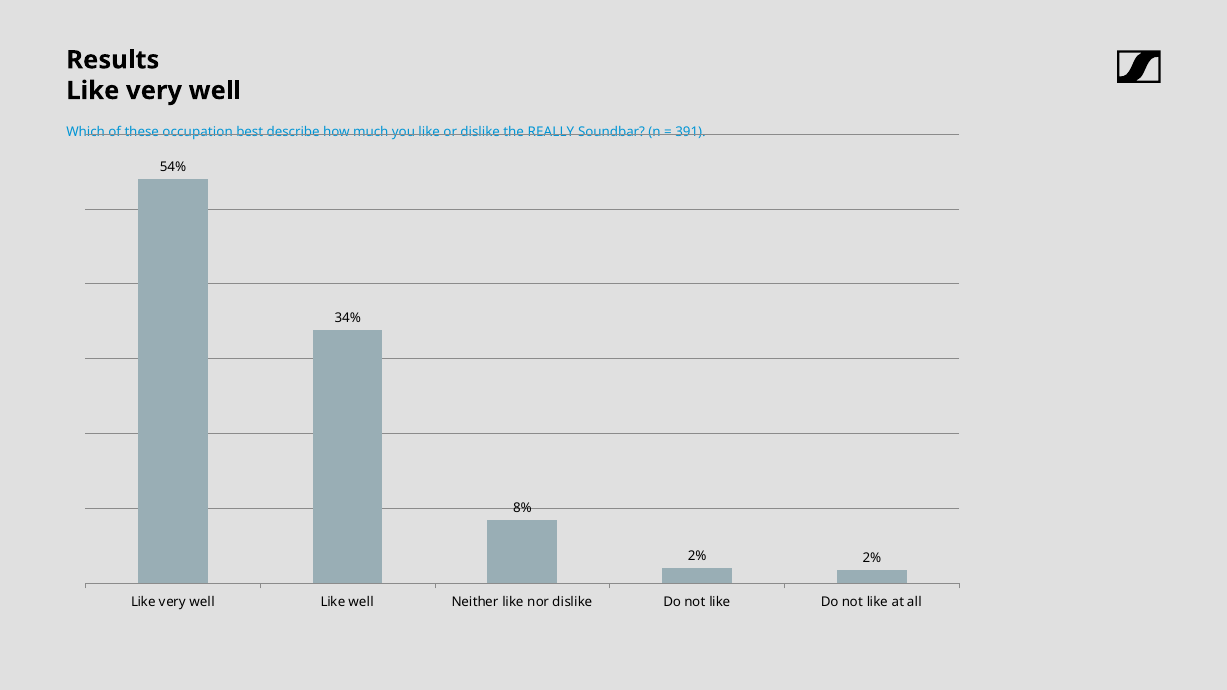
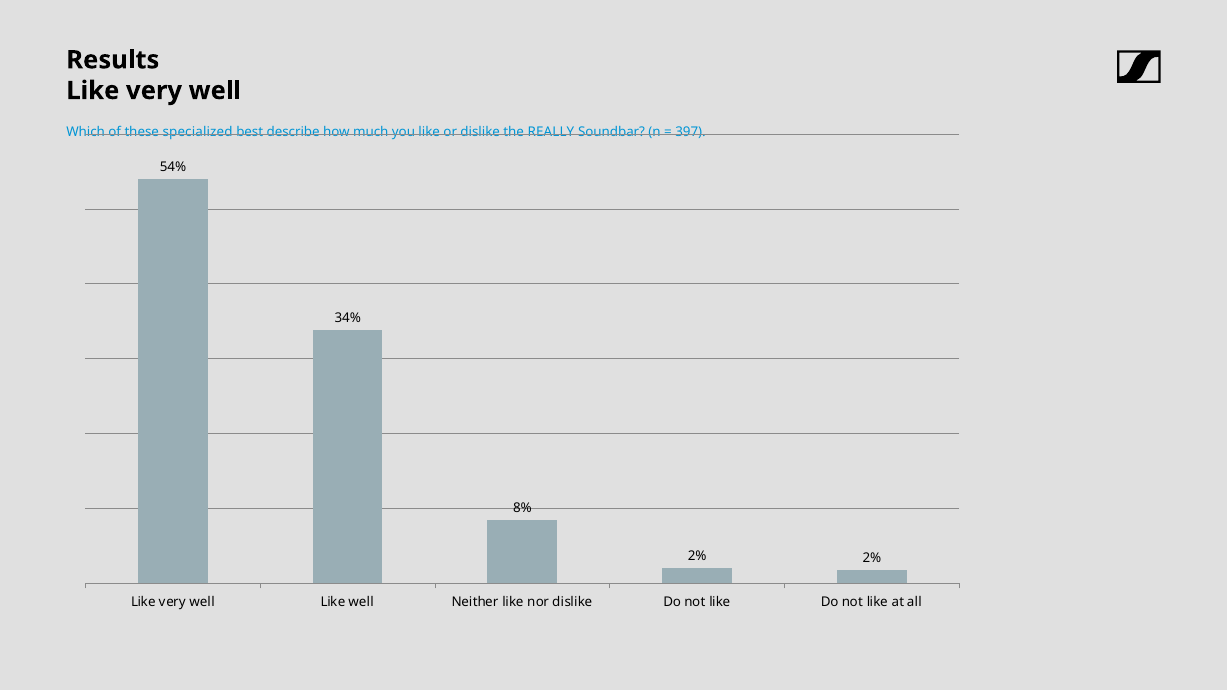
occupation: occupation -> specialized (198, 133)
391: 391 -> 397 (691, 133)
